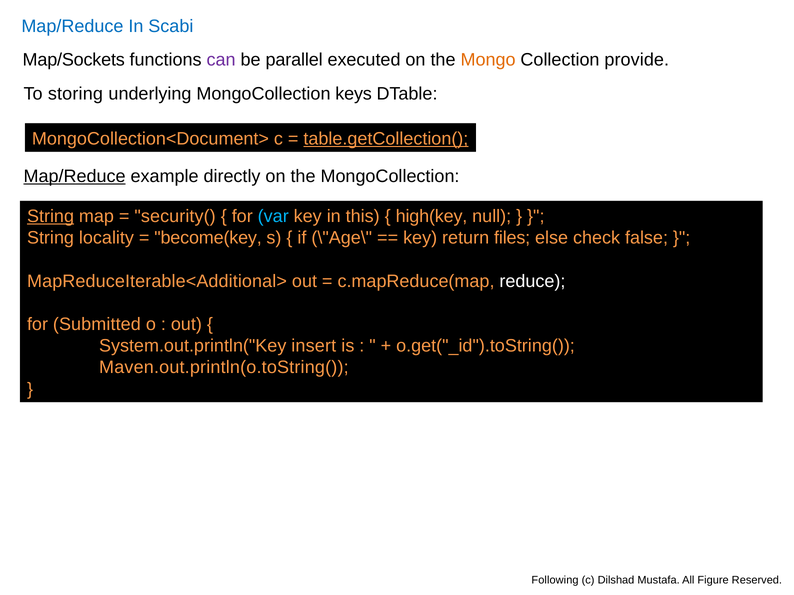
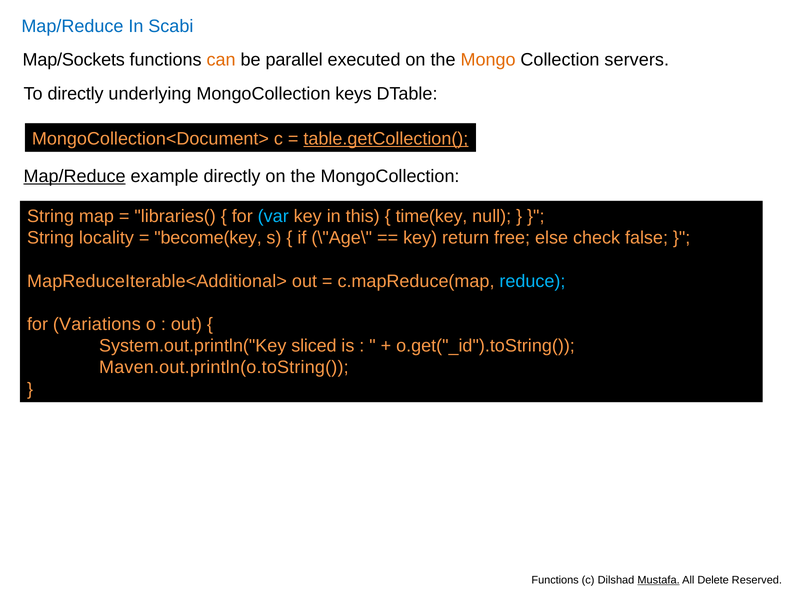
can colour: purple -> orange (221, 60)
provide: provide -> servers (637, 60)
To storing: storing -> directly (76, 94)
String underline: present -> none (51, 217)
security(: security( -> libraries( (175, 217)
high(key: high(key -> time(key (432, 217)
files: files -> free (512, 238)
reduce colour: white -> light blue (532, 281)
Submitted: Submitted -> Variations (97, 325)
insert: insert -> sliced (314, 346)
Following: Following -> Functions (555, 581)
Mustafa underline: none -> present (659, 581)
Figure: Figure -> Delete (713, 581)
